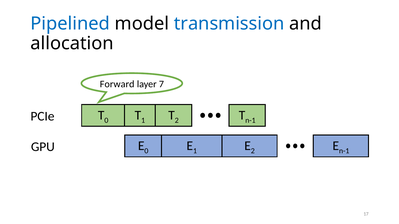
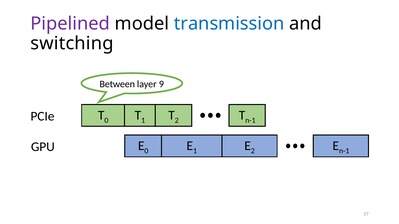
Pipelined colour: blue -> purple (70, 24)
allocation: allocation -> switching (72, 43)
Forward: Forward -> Between (117, 84)
7: 7 -> 9 (161, 84)
